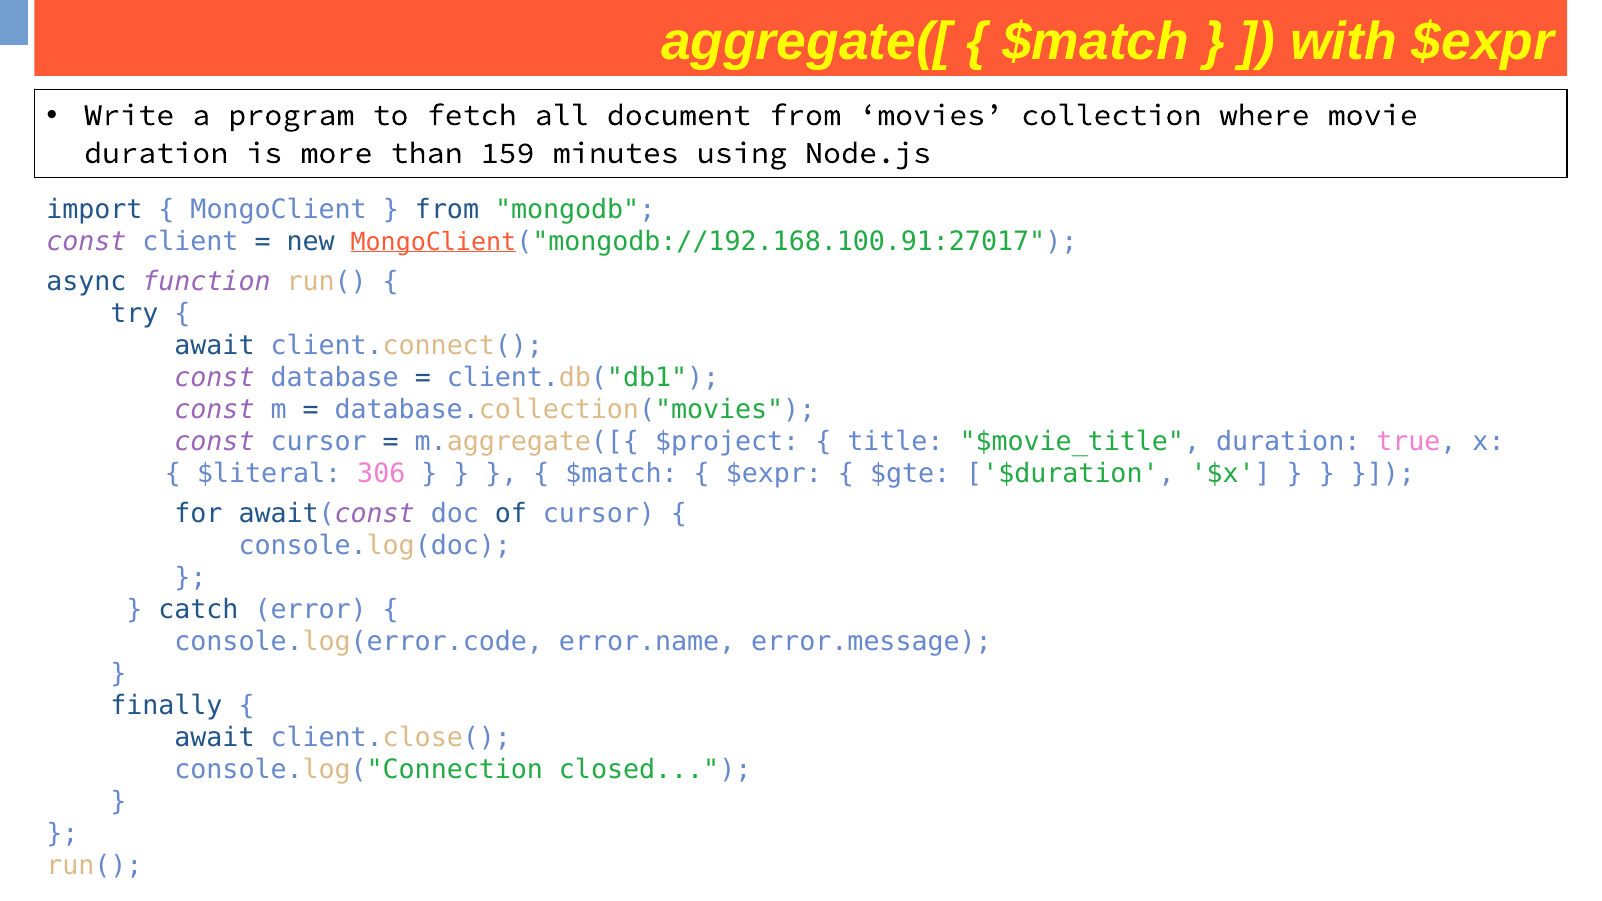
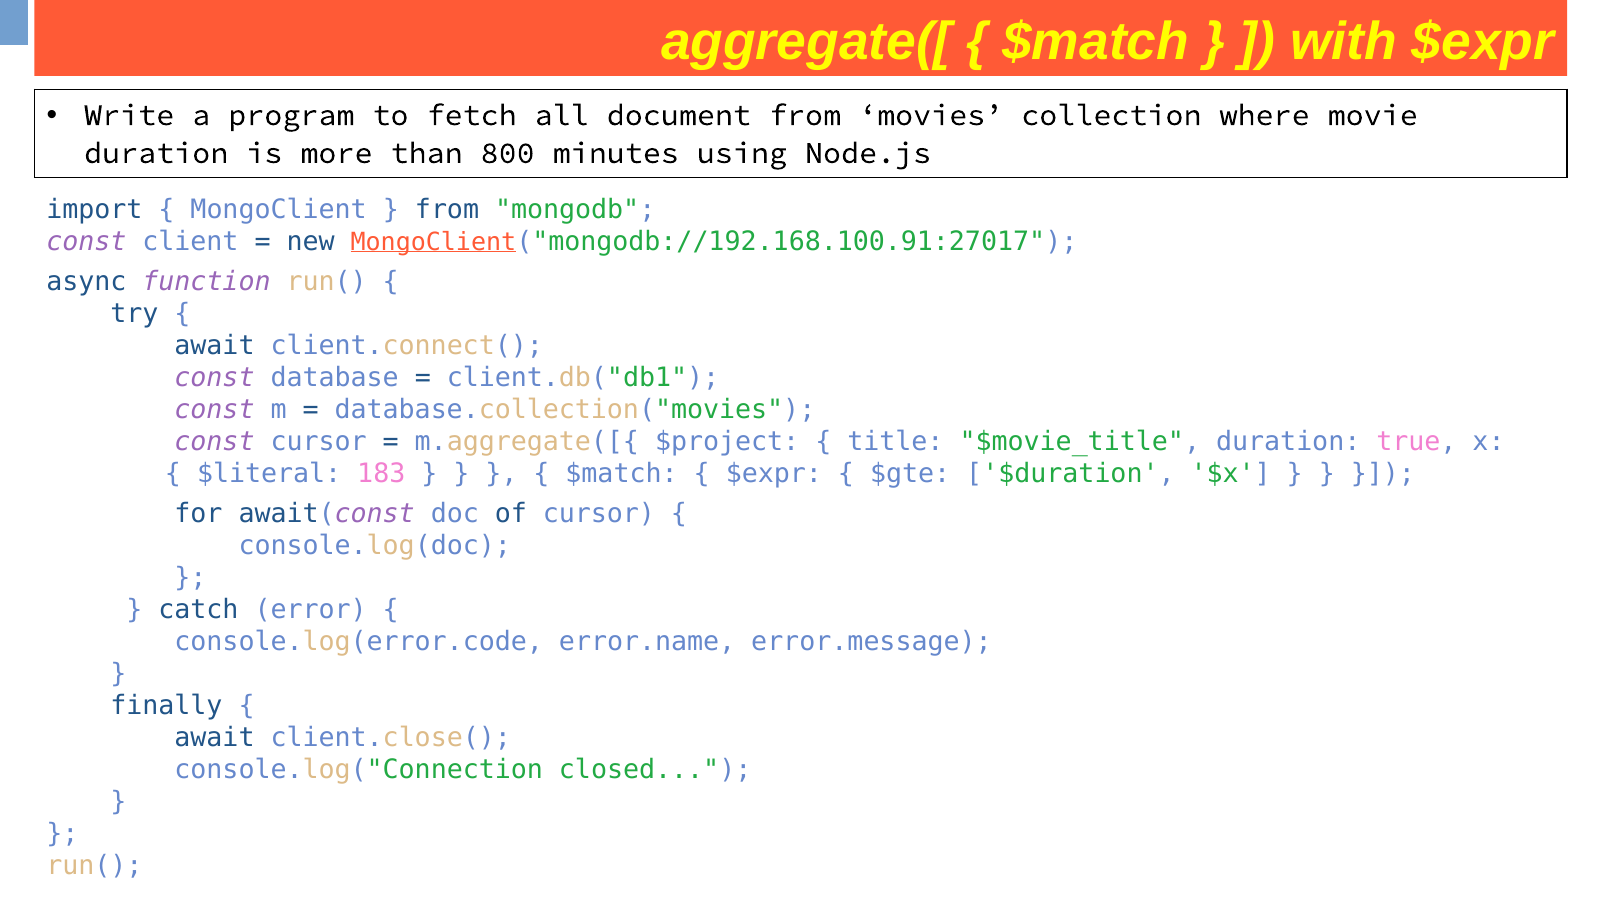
159: 159 -> 800 (508, 153)
306: 306 -> 183 (381, 474)
